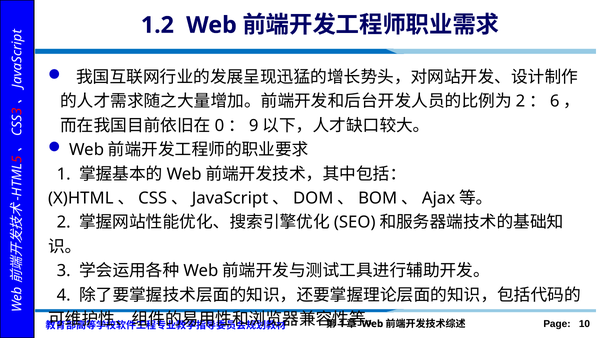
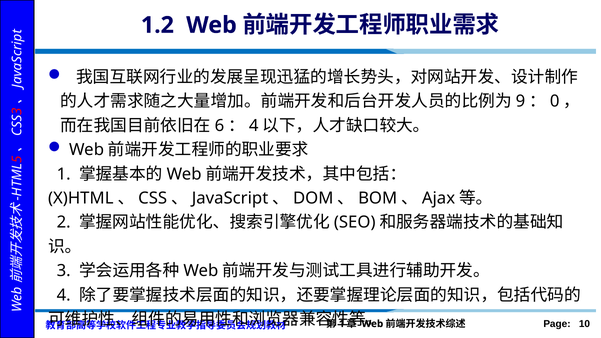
2: 2 -> 9 (521, 101)
6: 6 -> 0 (555, 101)
0: 0 -> 6 (219, 126)
9: 9 -> 4 (254, 126)
